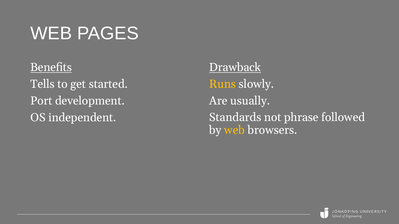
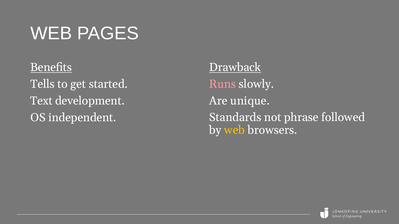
Runs colour: yellow -> pink (223, 84)
usually: usually -> unique (250, 101)
Port: Port -> Text (41, 101)
